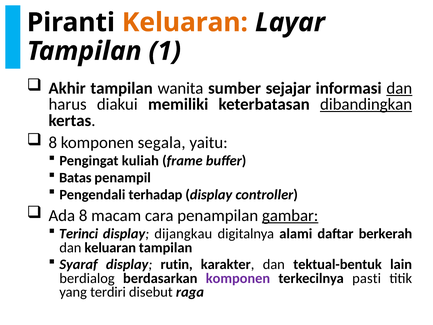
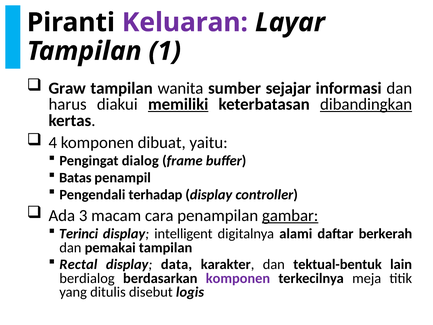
Keluaran colour: orange -> purple (185, 22)
Akhir: Akhir -> Graw (67, 88)
dan underline: present -> none (399, 88)
memiliki underline: none -> present (178, 104)
8: 8 -> 4 (53, 143)
segala: segala -> dibuat (162, 143)
kuliah: kuliah -> dialog (140, 161)
Ada 8: 8 -> 3 (83, 215)
dijangkau: dijangkau -> intelligent (183, 234)
dan keluaran: keluaran -> pemakai (110, 247)
Syaraf: Syaraf -> Rectal (78, 264)
rutin: rutin -> data (176, 264)
pasti: pasti -> meja (367, 278)
terdiri: terdiri -> ditulis (108, 292)
raga: raga -> logis (190, 292)
